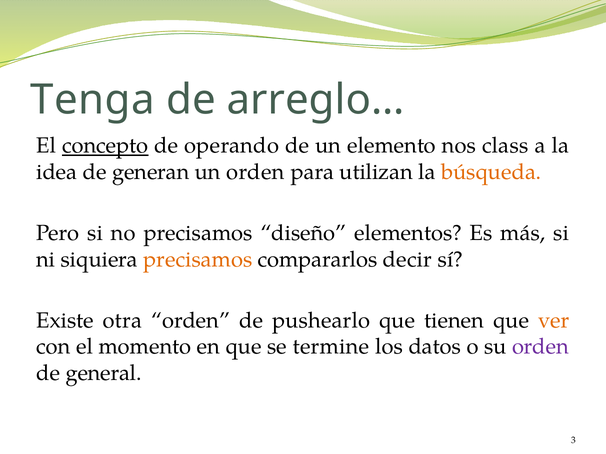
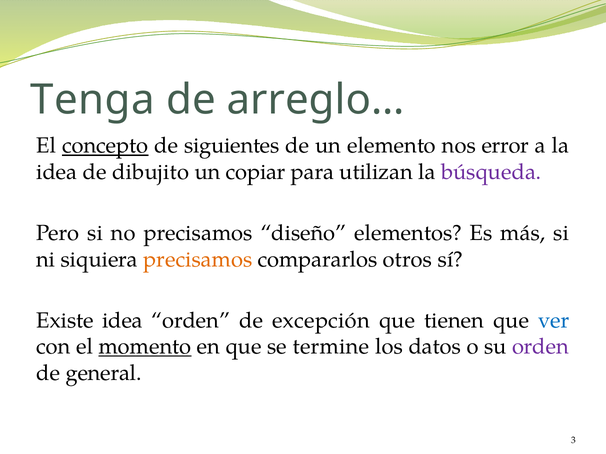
operando: operando -> siguientes (232, 146)
class: class -> error (505, 146)
generan: generan -> dibujito (151, 172)
un orden: orden -> copiar (256, 172)
búsqueda colour: orange -> purple (491, 172)
decir: decir -> otros (407, 260)
Existe otra: otra -> idea (123, 321)
pushearlo: pushearlo -> excepción (321, 321)
ver colour: orange -> blue (554, 321)
momento underline: none -> present (145, 347)
